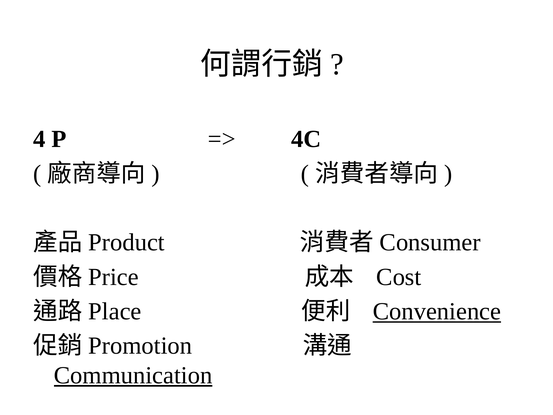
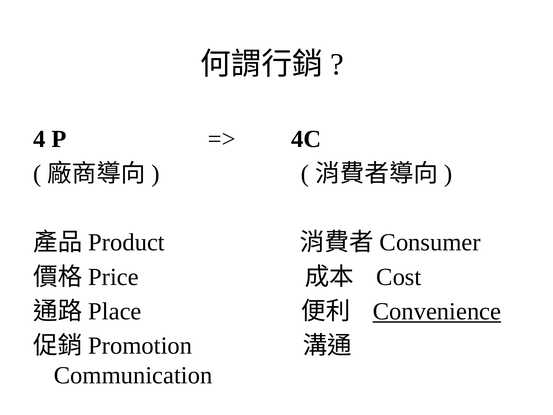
Communication underline: present -> none (133, 375)
